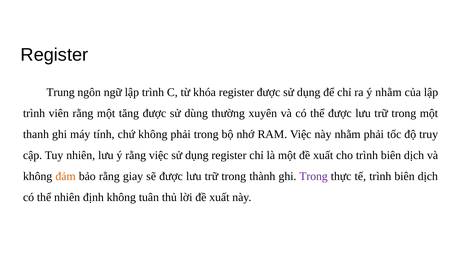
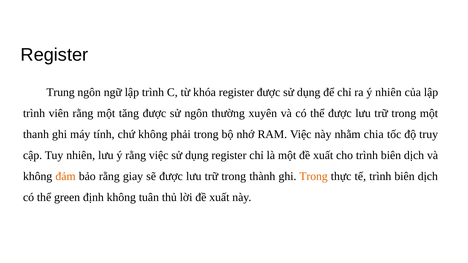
ý nhằm: nhằm -> nhiên (388, 92)
sử dùng: dùng -> ngôn (196, 113)
nhằm phải: phải -> chia (374, 134)
Trong colour: purple -> orange (314, 177)
thể nhiên: nhiên -> green (67, 198)
